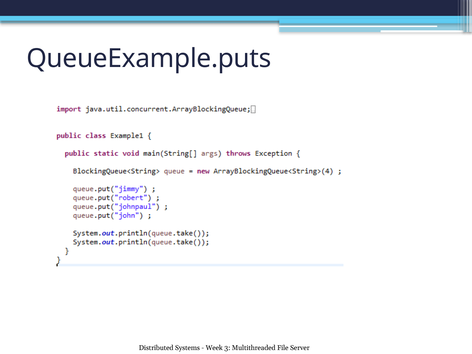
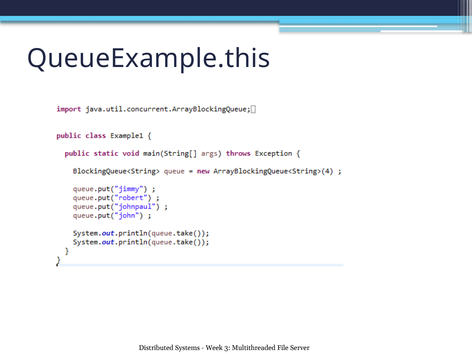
QueueExample.puts: QueueExample.puts -> QueueExample.this (149, 58)
